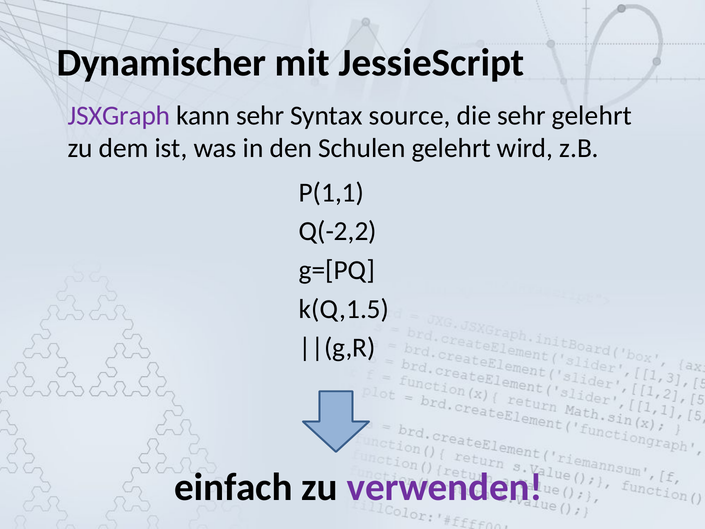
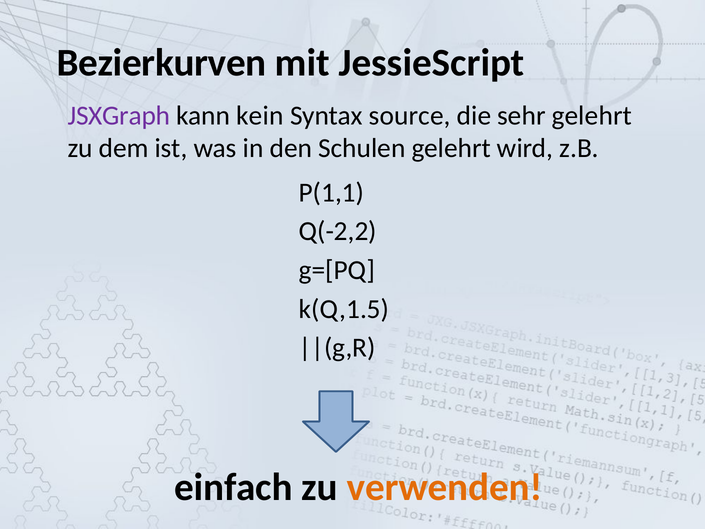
Dynamischer: Dynamischer -> Bezierkurven (161, 63)
kann sehr: sehr -> kein (260, 115)
verwenden colour: purple -> orange (445, 487)
